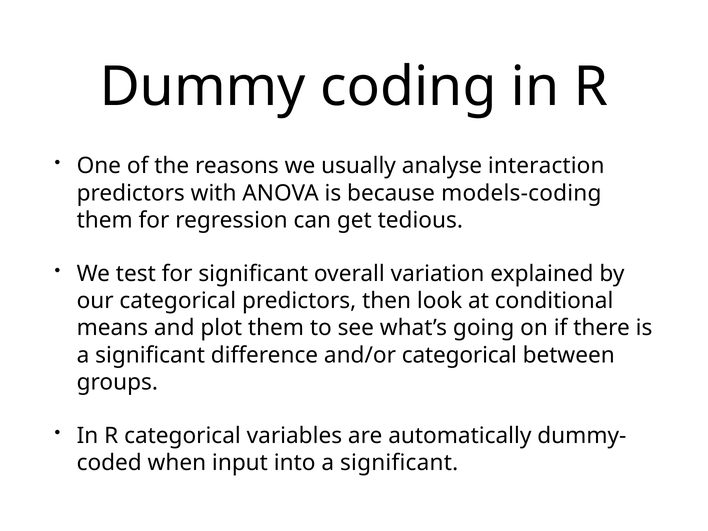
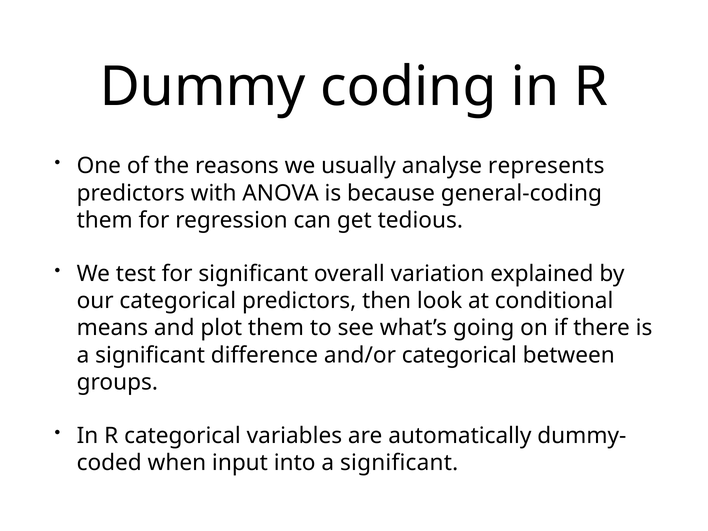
interaction: interaction -> represents (546, 166)
models-coding: models-coding -> general-coding (521, 193)
